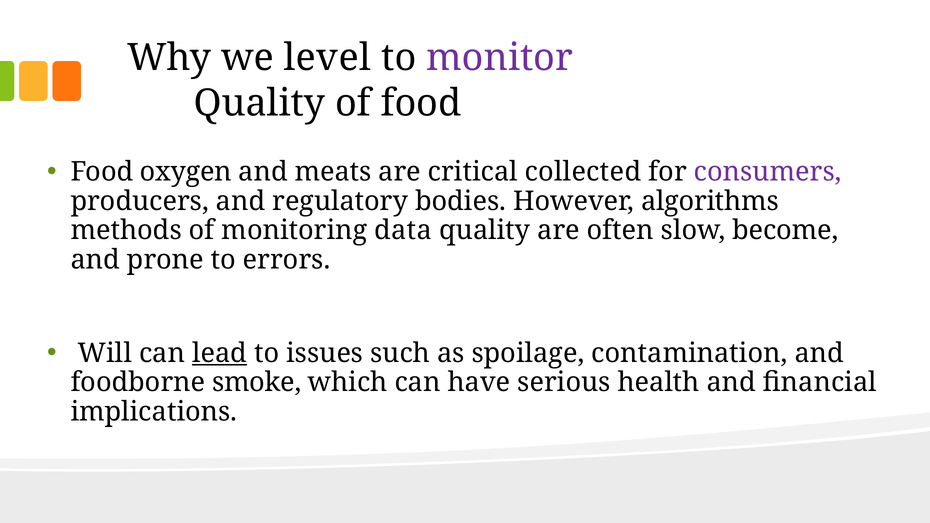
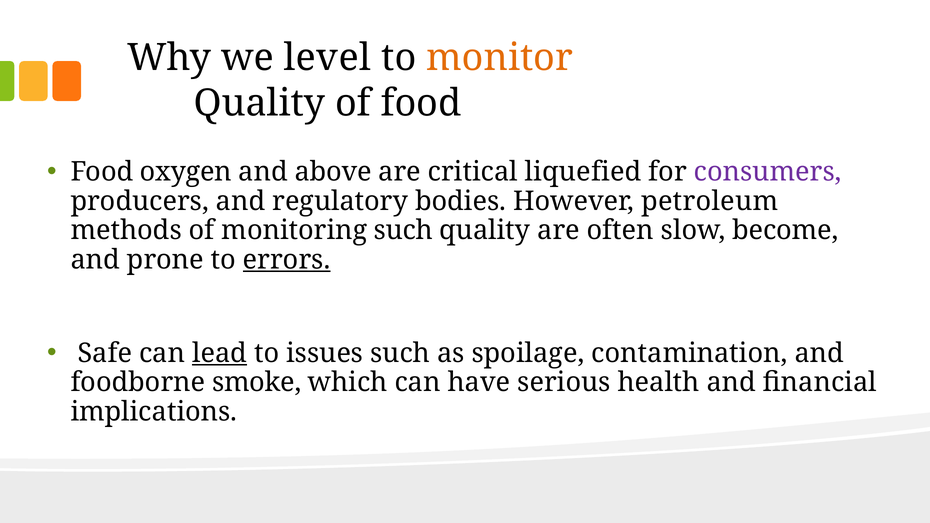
monitor colour: purple -> orange (500, 58)
meats: meats -> above (333, 172)
collected: collected -> liquefied (583, 172)
algorithms: algorithms -> petroleum (710, 201)
monitoring data: data -> such (404, 230)
errors underline: none -> present (287, 260)
Will: Will -> Safe (105, 353)
